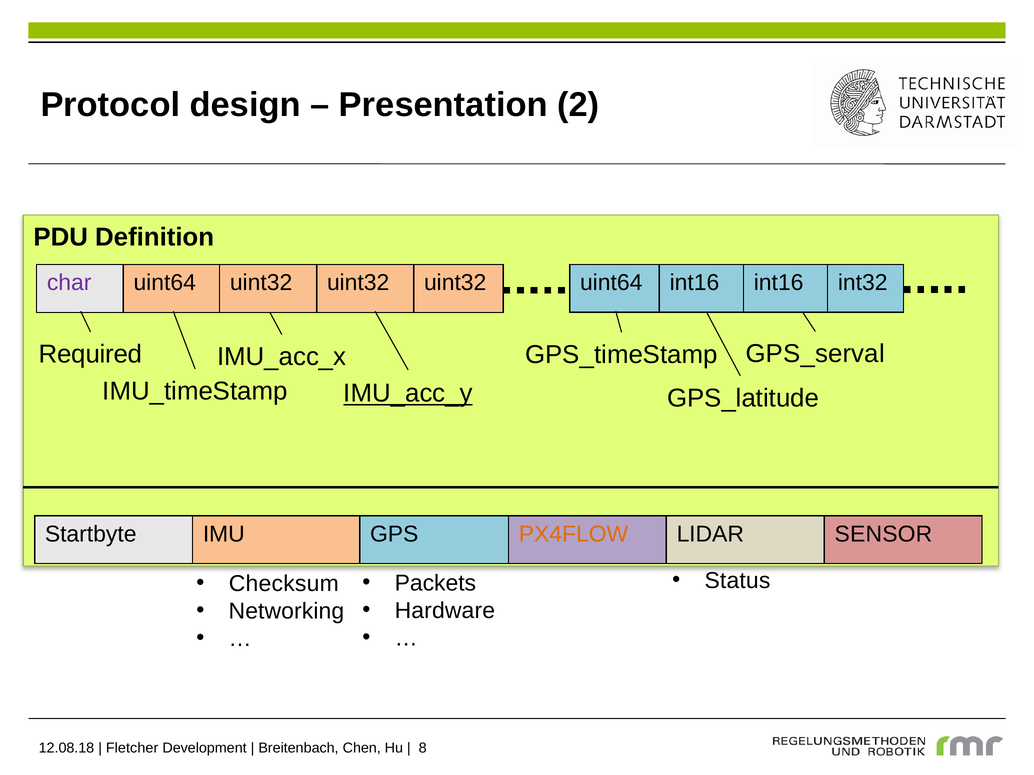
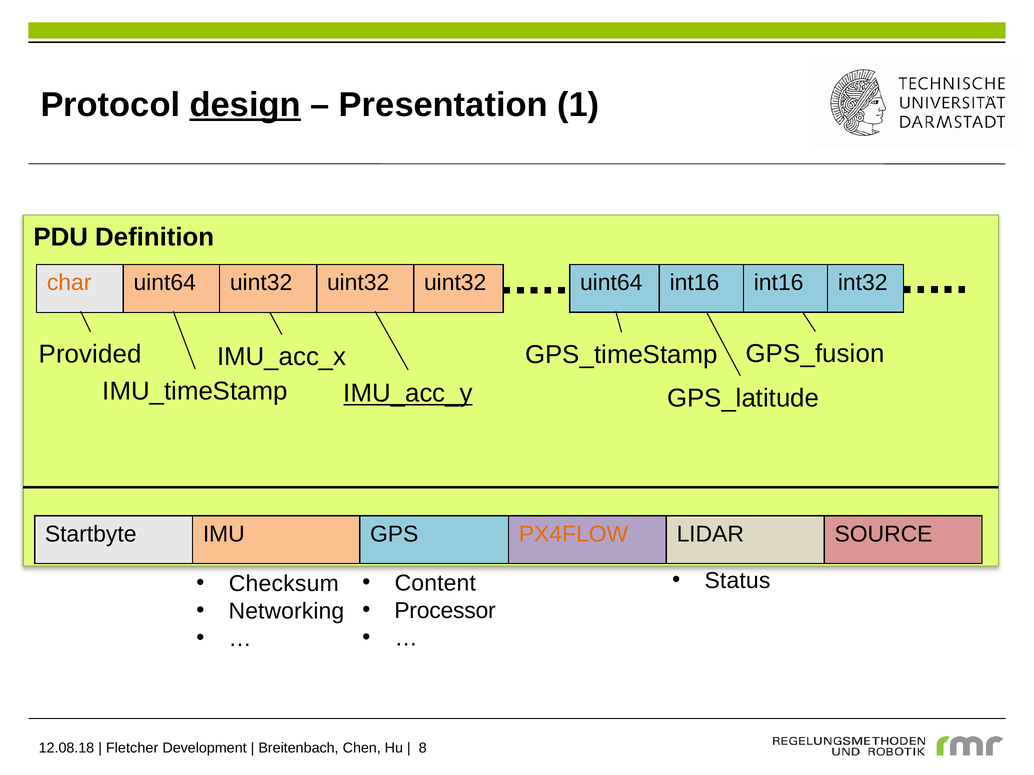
design underline: none -> present (245, 105)
2: 2 -> 1 (578, 105)
char colour: purple -> orange (69, 283)
GPS_serval: GPS_serval -> GPS_fusion (815, 354)
Required: Required -> Provided (90, 355)
SENSOR: SENSOR -> SOURCE (884, 534)
Packets: Packets -> Content (435, 583)
Hardware: Hardware -> Processor (445, 611)
